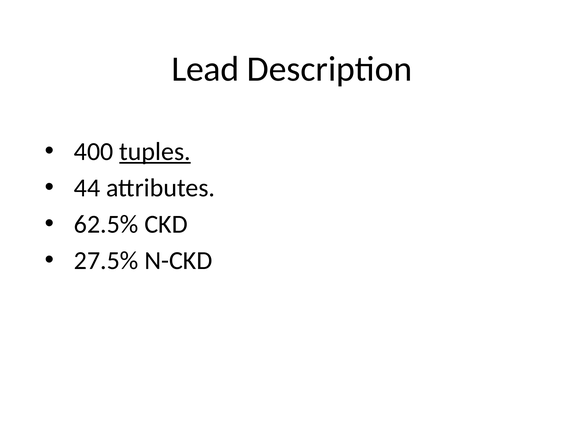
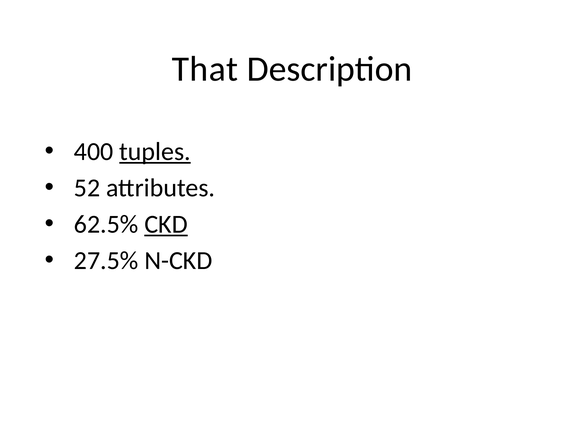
Lead: Lead -> That (205, 69)
44: 44 -> 52 (87, 188)
CKD underline: none -> present (166, 224)
